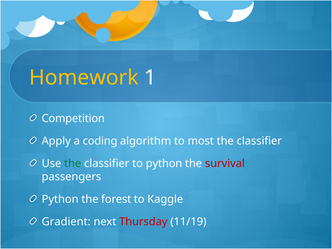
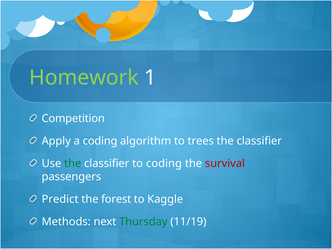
Homework colour: yellow -> light green (84, 78)
most: most -> trees (201, 141)
to python: python -> coding (164, 163)
Python: Python -> Predict (60, 199)
Gradient: Gradient -> Methods (66, 222)
Thursday colour: red -> green (143, 222)
